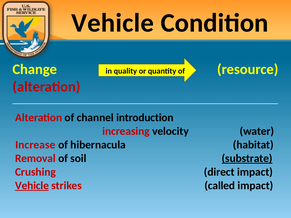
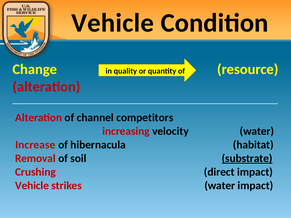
introduction: introduction -> competitors (145, 118)
Vehicle underline: present -> none (32, 186)
strikes called: called -> water (220, 186)
